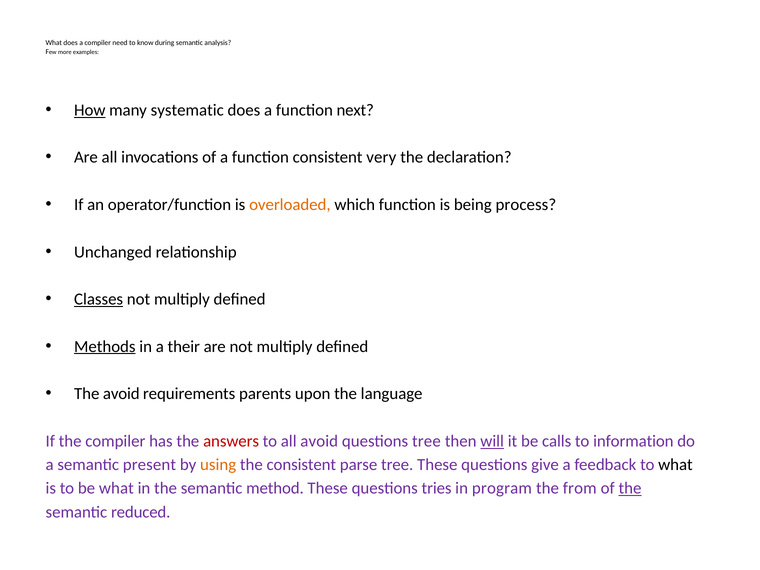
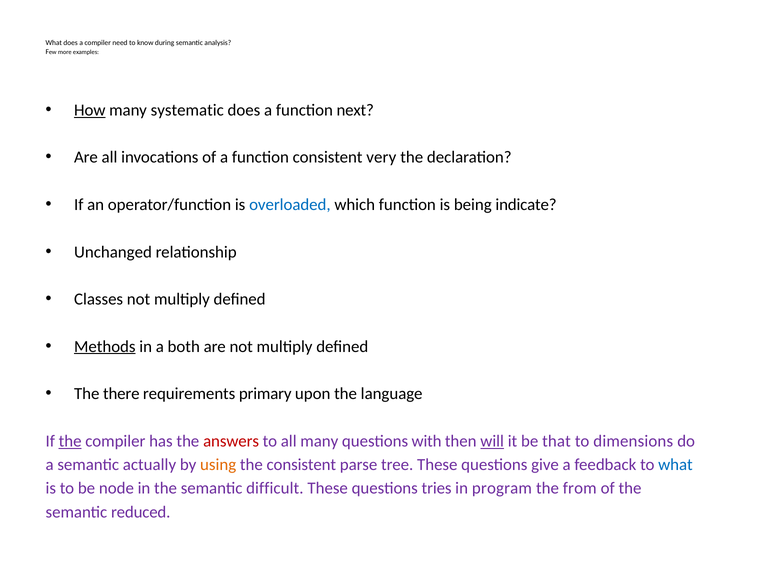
overloaded colour: orange -> blue (290, 205)
process: process -> indicate (526, 205)
Classes underline: present -> none (99, 299)
their: their -> both (184, 346)
The avoid: avoid -> there (121, 394)
parents: parents -> primary (265, 394)
the underline: none -> present (70, 441)
all avoid: avoid -> many (319, 441)
questions tree: tree -> with (427, 441)
calls: calls -> that (557, 441)
information: information -> dimensions (633, 441)
present: present -> actually (149, 465)
what colour: black -> blue (675, 465)
be what: what -> node (116, 488)
method: method -> difficult (275, 488)
the underline: present -> none (630, 488)
